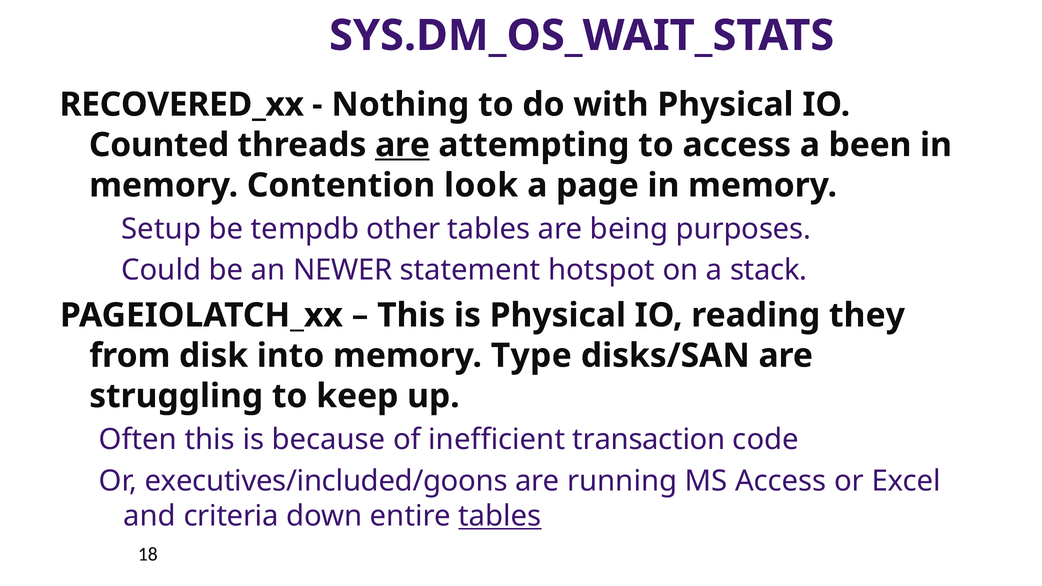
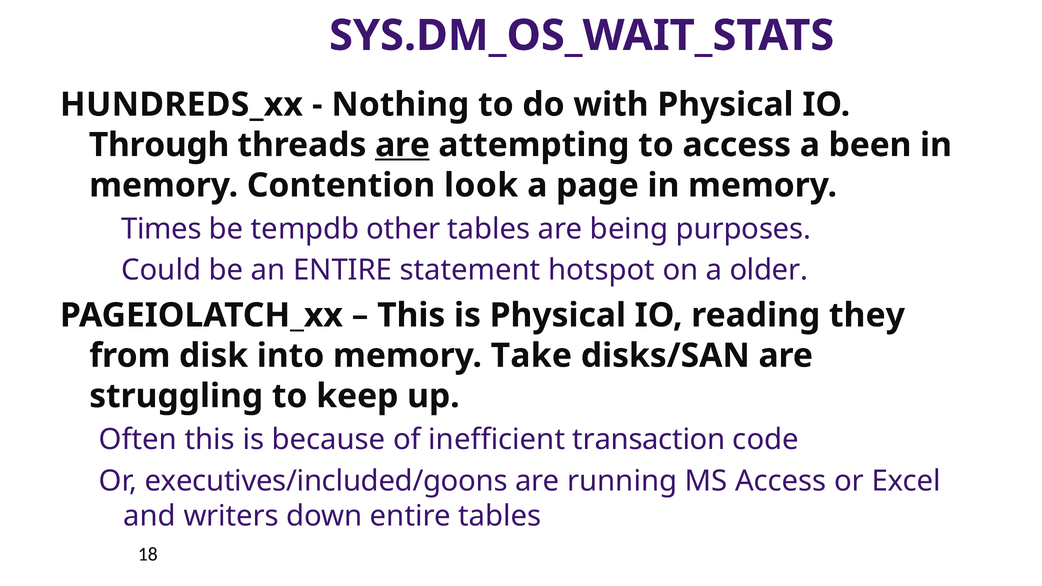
RECOVERED_xx: RECOVERED_xx -> HUNDREDS_xx (181, 105)
Counted: Counted -> Through (159, 145)
Setup: Setup -> Times (161, 229)
an NEWER: NEWER -> ENTIRE (343, 270)
stack: stack -> older (769, 270)
Type: Type -> Take (531, 356)
criteria: criteria -> writers (231, 516)
tables underline: present -> none (500, 516)
